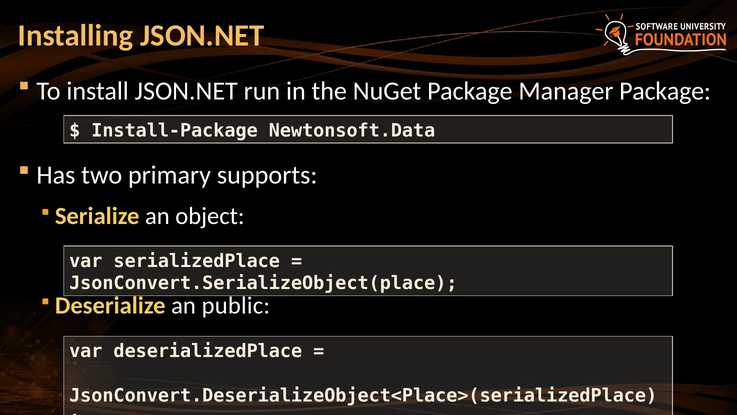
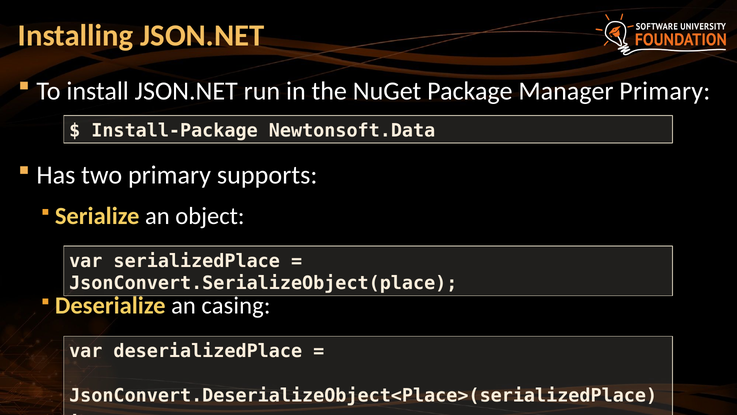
Manager Package: Package -> Primary (665, 91)
public: public -> casing (236, 306)
